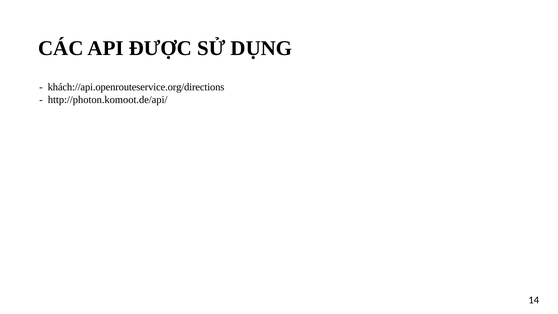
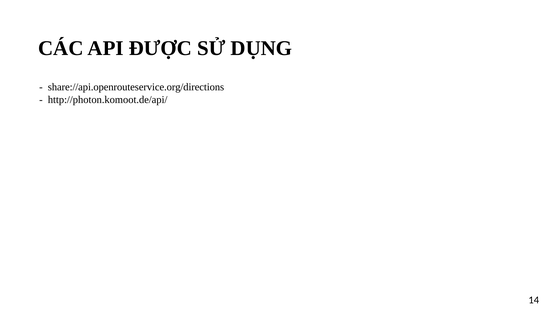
khách://api.openrouteservice.org/directions: khách://api.openrouteservice.org/directions -> share://api.openrouteservice.org/directions (136, 87)
